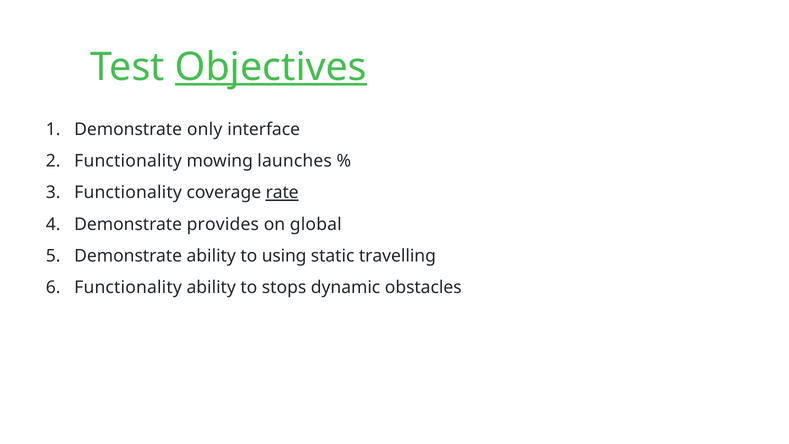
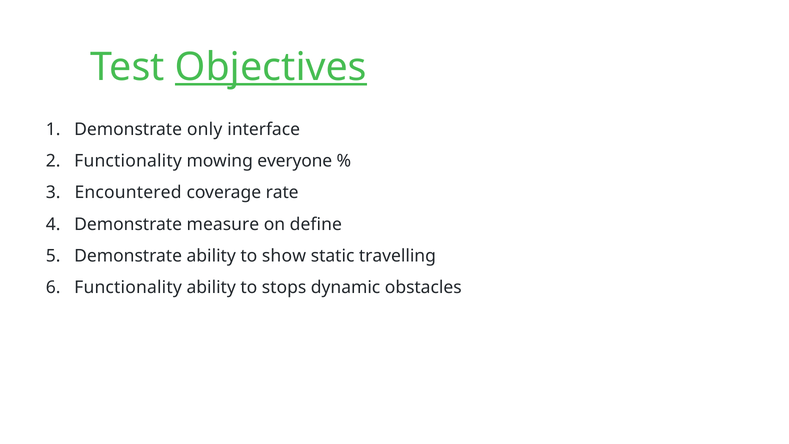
launches: launches -> everyone (295, 161)
Functionality: Functionality -> Encountered (128, 193)
rate underline: present -> none (282, 193)
provides: provides -> measure (223, 224)
global: global -> define (316, 224)
using: using -> show (284, 256)
